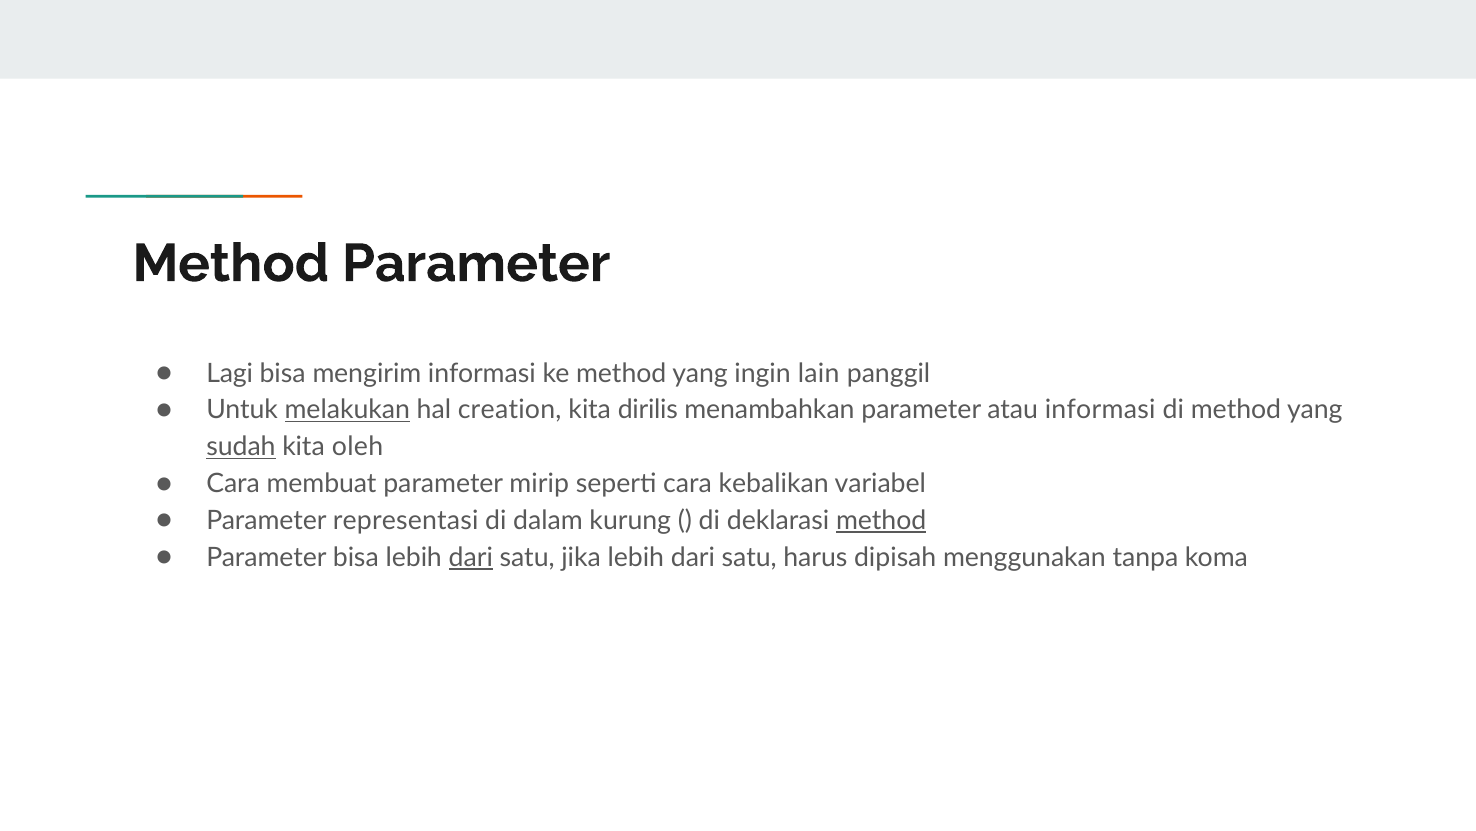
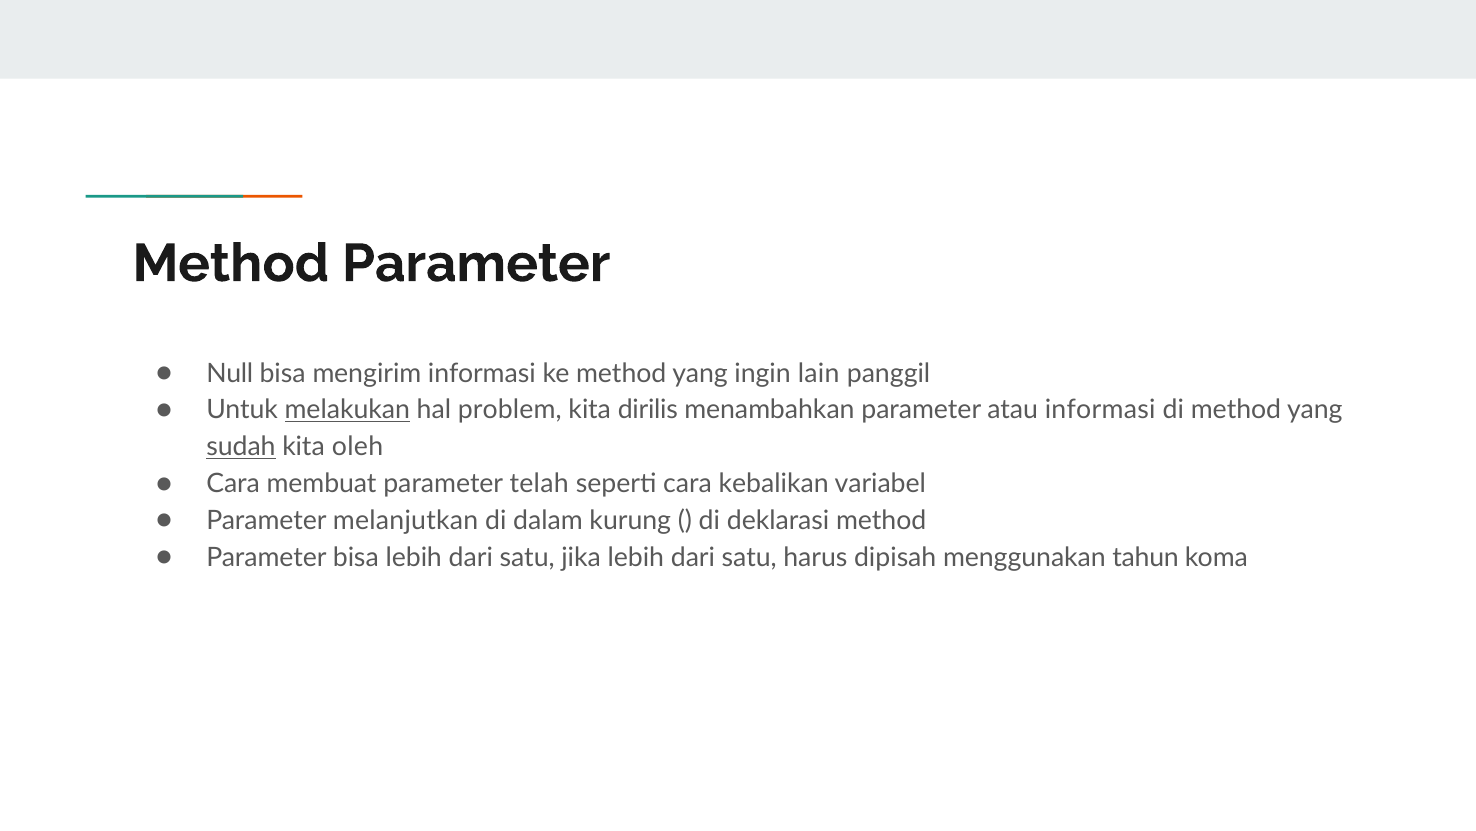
Lagi: Lagi -> Null (230, 373)
creation: creation -> problem (510, 410)
mirip: mirip -> telah (539, 483)
representasi: representasi -> melanjutkan (406, 520)
method underline: present -> none (881, 520)
dari underline: present -> none (471, 557)
tanpa: tanpa -> tahun (1146, 557)
